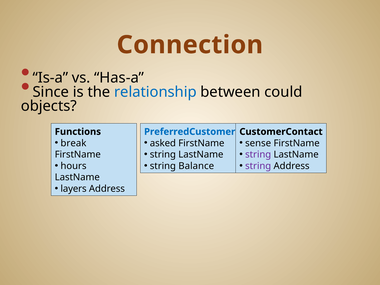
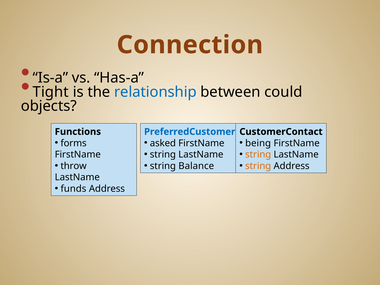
Since: Since -> Tight (51, 92)
break: break -> forms (74, 143)
sense: sense -> being (258, 143)
string colour: purple -> orange (258, 155)
hours: hours -> throw (74, 166)
string colour: purple -> orange (258, 166)
layers: layers -> funds (73, 189)
